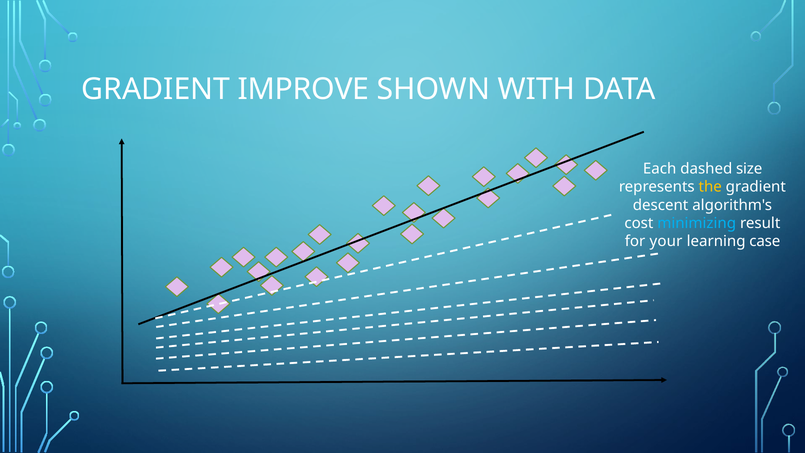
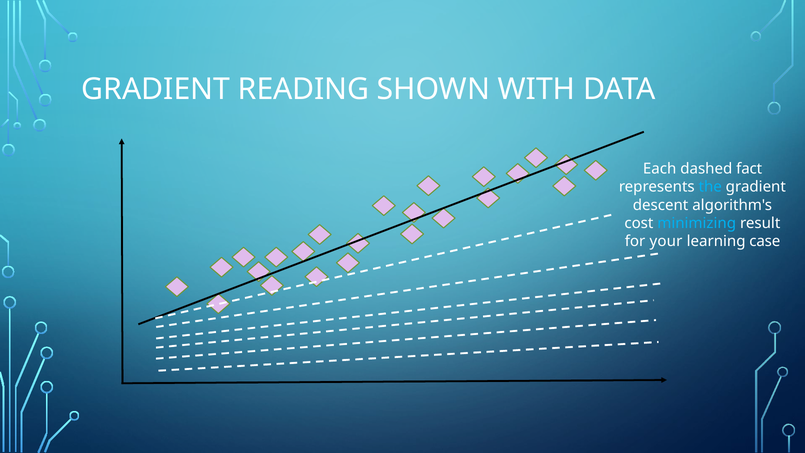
IMPROVE: IMPROVE -> READING (304, 89)
size: size -> fact (749, 169)
the colour: yellow -> light blue (710, 187)
